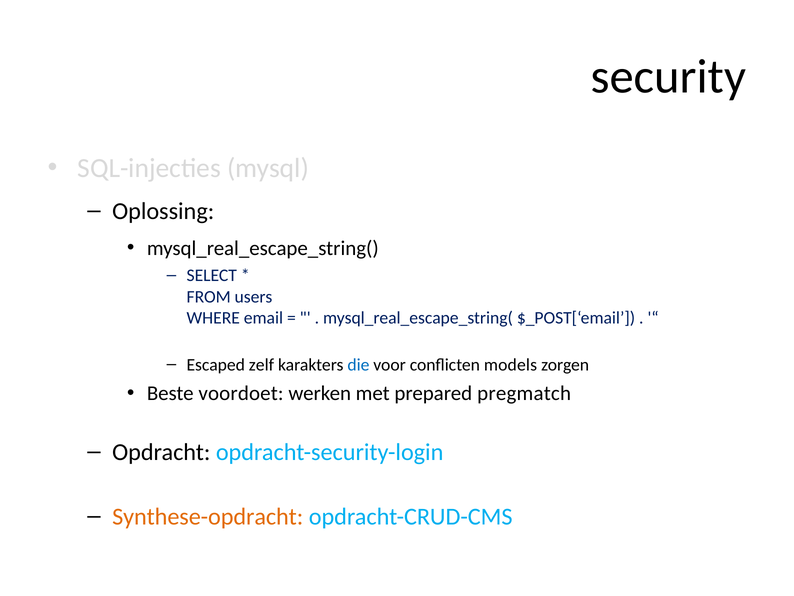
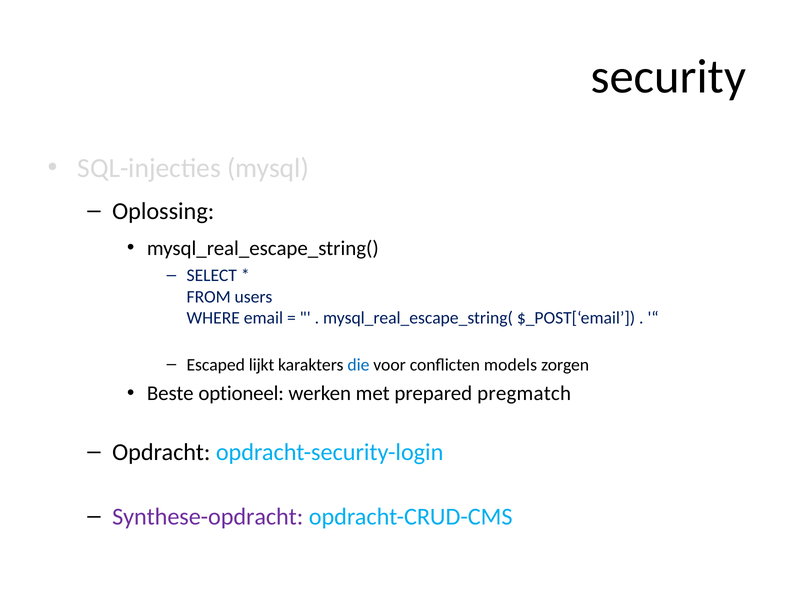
zelf: zelf -> lijkt (262, 364)
voordoet: voordoet -> optioneel (241, 393)
Synthese-opdracht colour: orange -> purple (208, 516)
